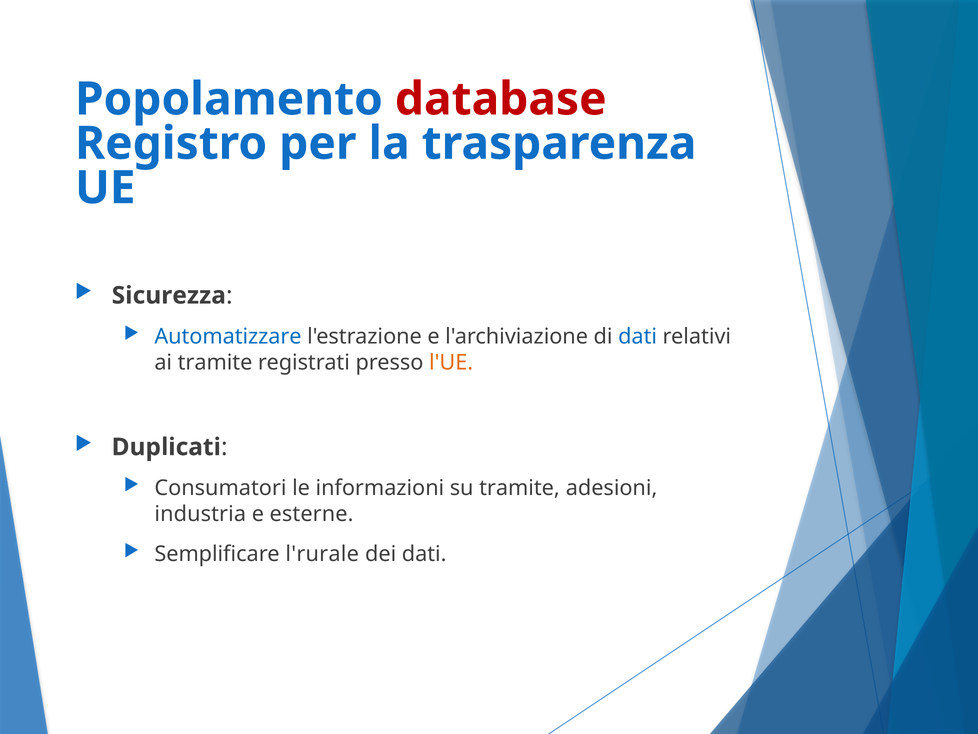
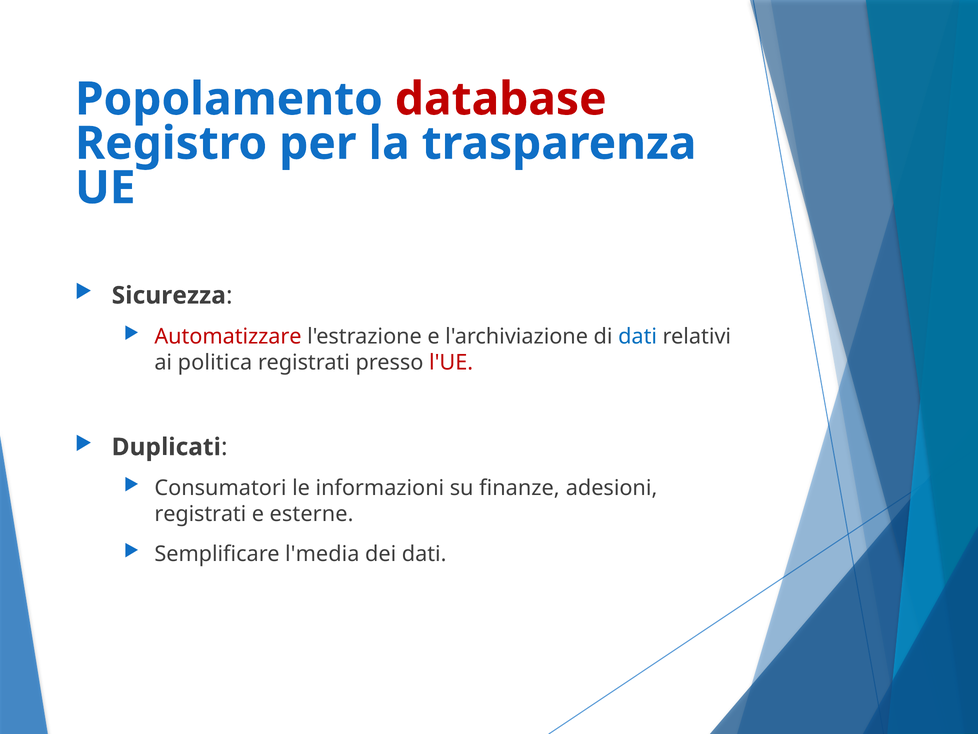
Automatizzare colour: blue -> red (228, 336)
ai tramite: tramite -> politica (215, 362)
l'UE colour: orange -> red (451, 362)
su tramite: tramite -> finanze (519, 488)
industria: industria -> registrati (200, 514)
l'rurale: l'rurale -> l'media (322, 554)
